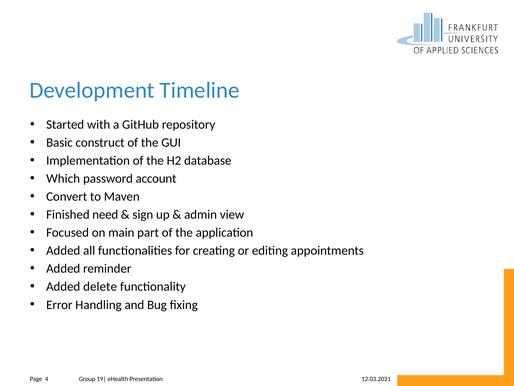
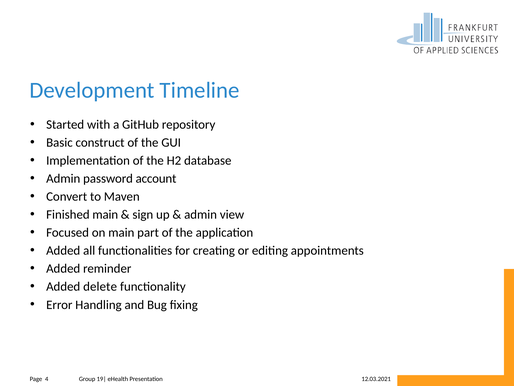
Which: Which -> Admin (63, 178)
Finished need: need -> main (105, 214)
